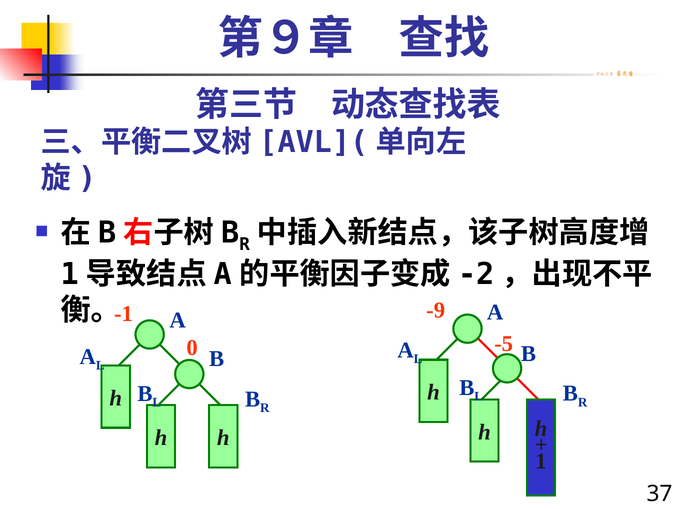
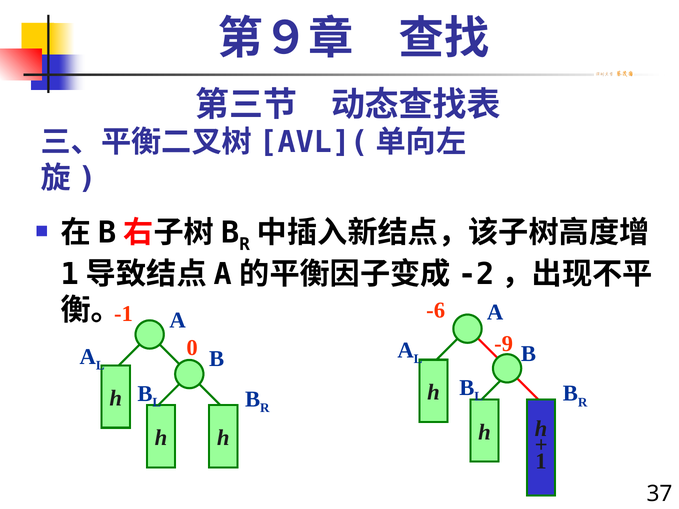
-9: -9 -> -6 (436, 311)
-5: -5 -> -9 (504, 344)
